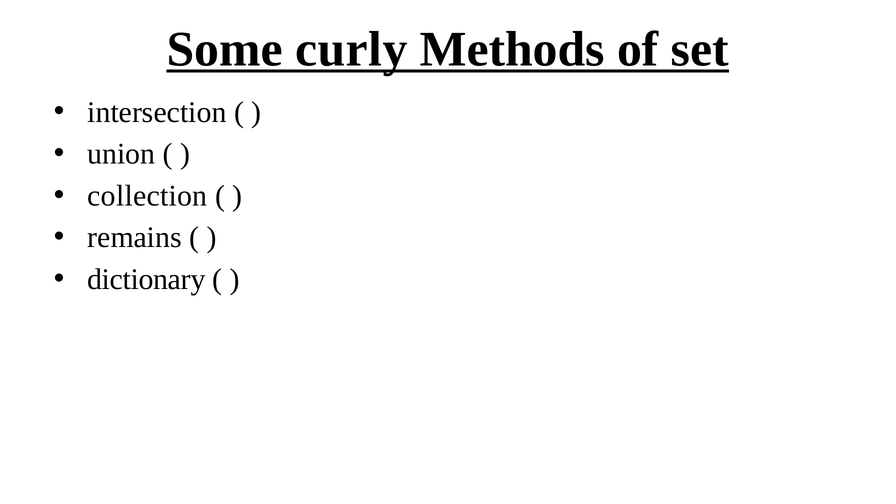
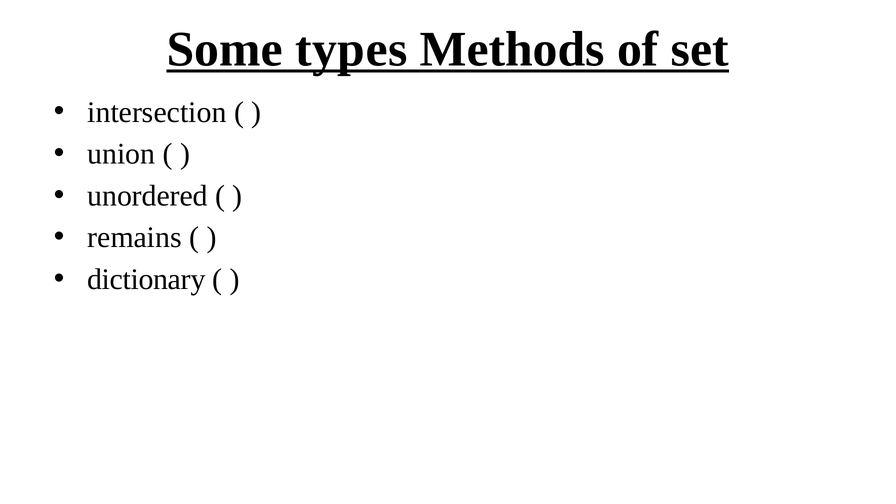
curly: curly -> types (351, 49)
collection: collection -> unordered (148, 196)
